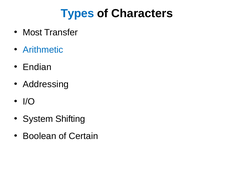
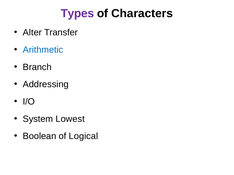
Types colour: blue -> purple (77, 13)
Most: Most -> Alter (32, 33)
Endian: Endian -> Branch (37, 67)
Shifting: Shifting -> Lowest (70, 119)
Certain: Certain -> Logical (83, 137)
